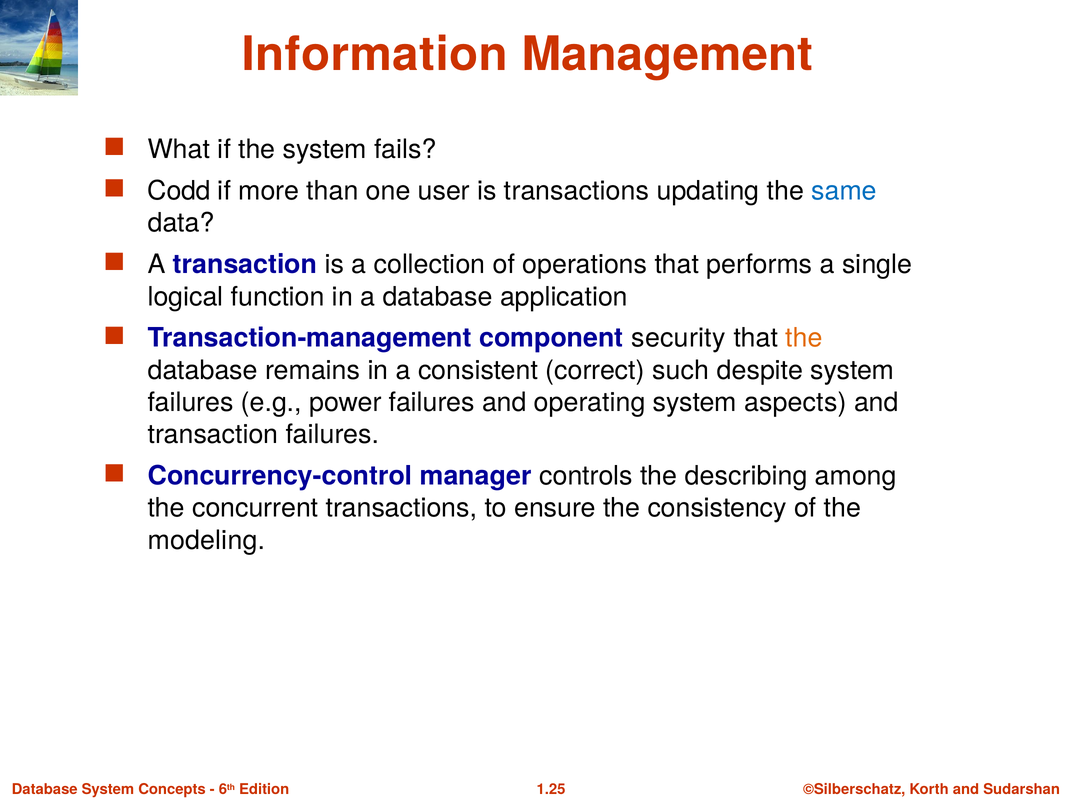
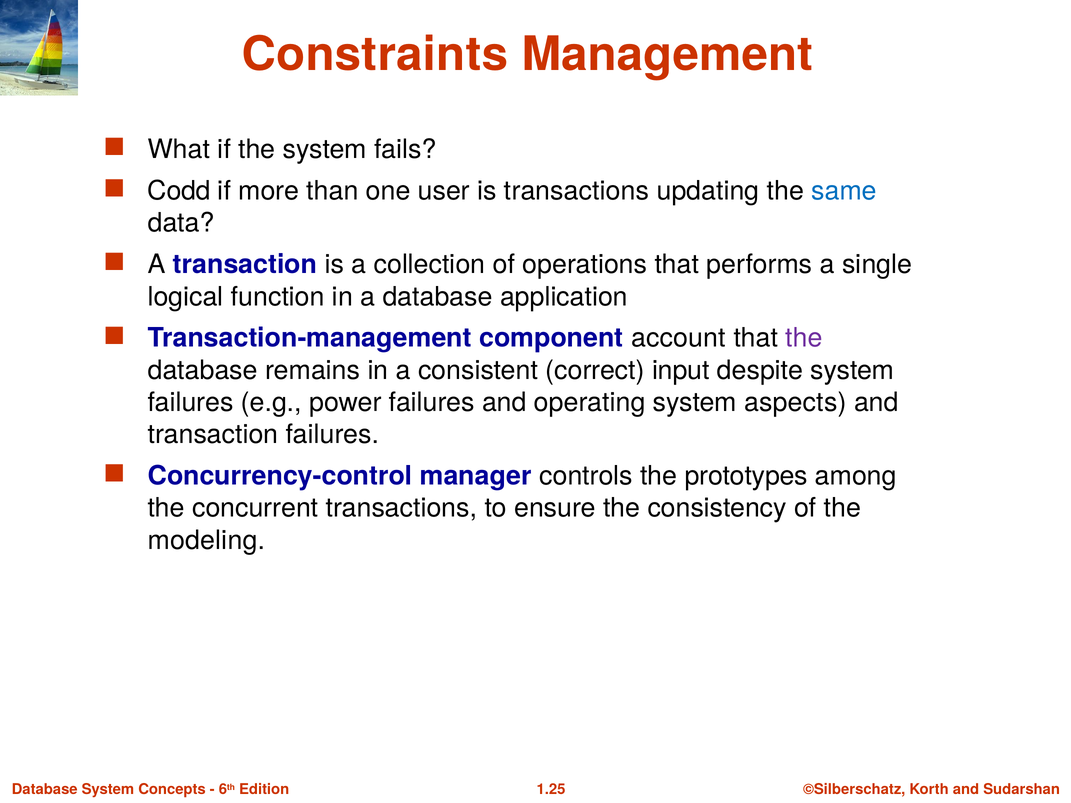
Information: Information -> Constraints (375, 54)
security: security -> account (679, 338)
the colour: orange -> purple (804, 338)
such: such -> input (681, 370)
describing: describing -> prototypes (746, 476)
